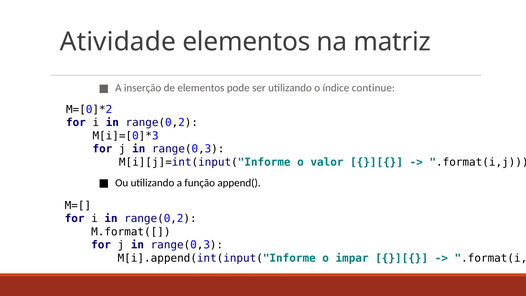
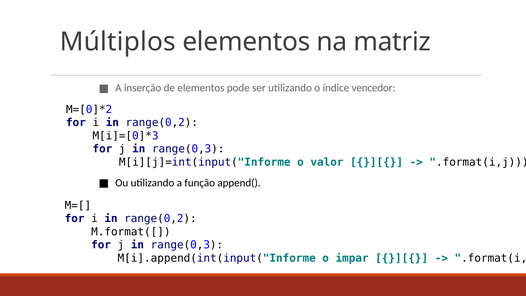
Atividade: Atividade -> Múltiplos (118, 42)
continue: continue -> vencedor (373, 88)
